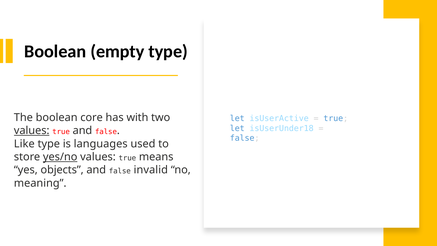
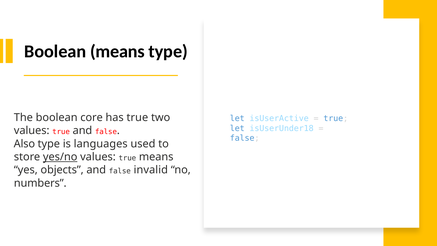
Boolean empty: empty -> means (117, 51)
has with: with -> true (137, 117)
values underline: present -> none (32, 131)
Like: Like -> Also (24, 144)
meaning: meaning -> numbers (40, 183)
